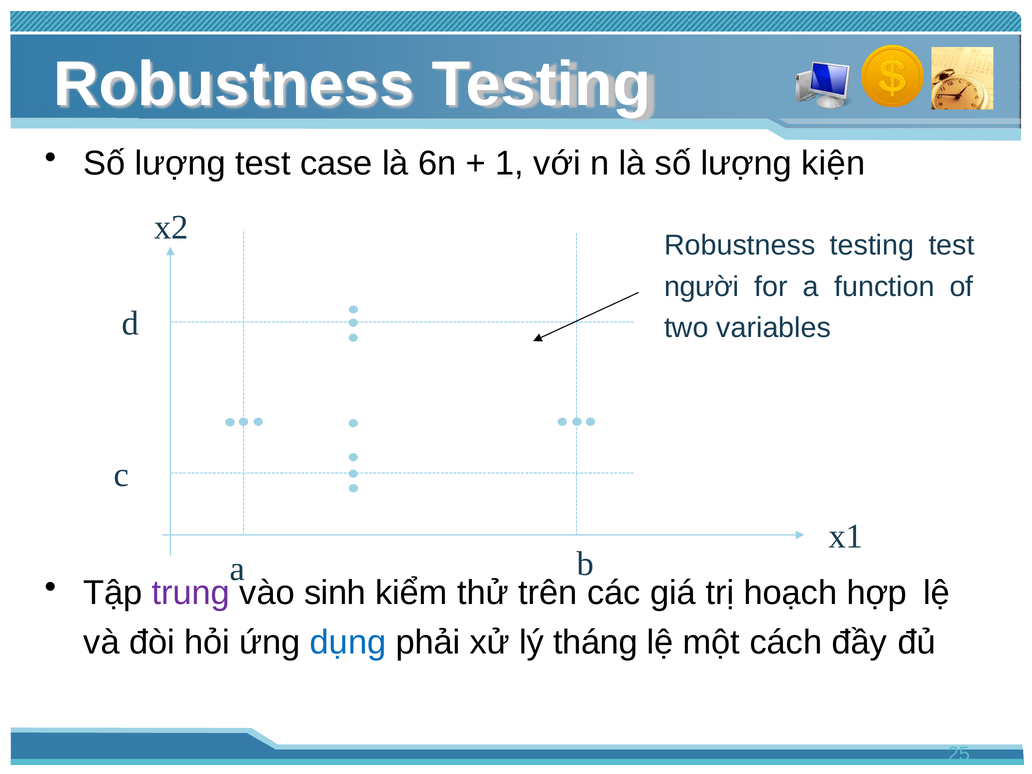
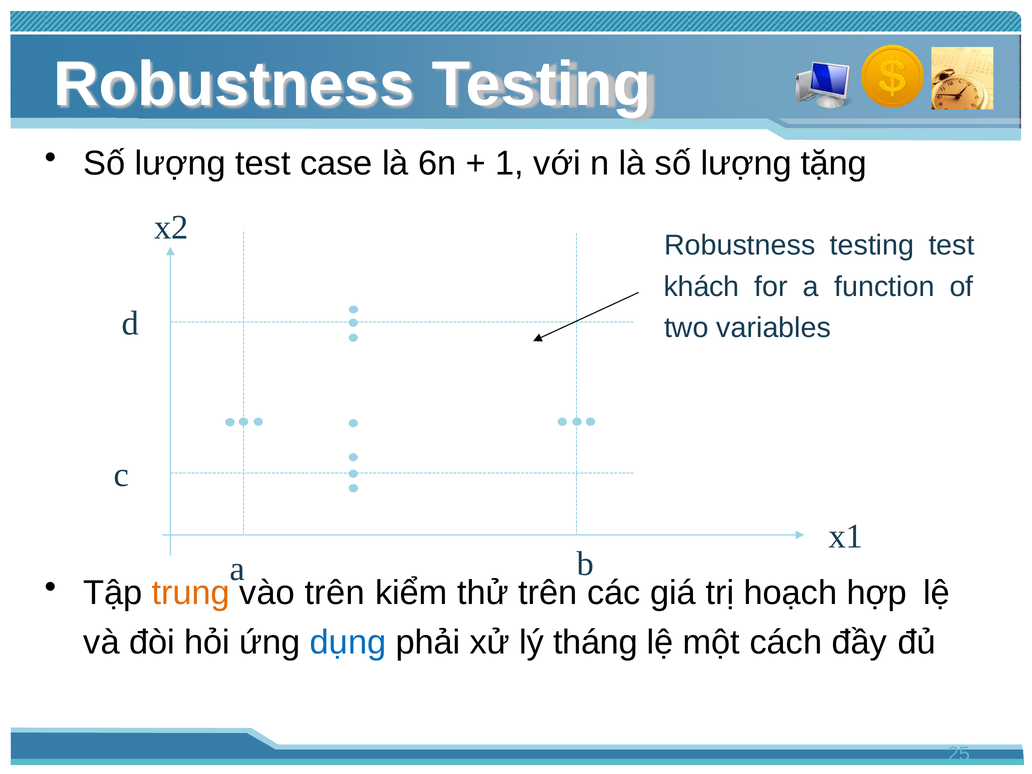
kiện: kiện -> tặng (834, 164)
người: người -> khách (702, 287)
trung colour: purple -> orange (191, 593)
vào sinh: sinh -> trên (335, 593)
